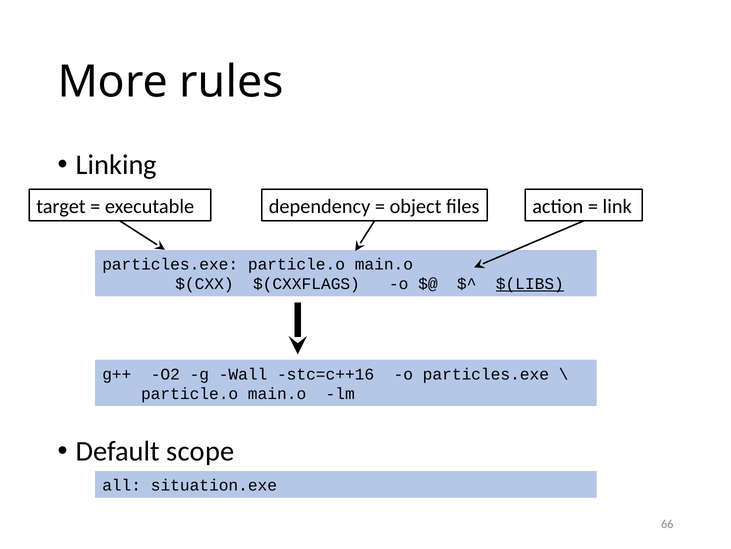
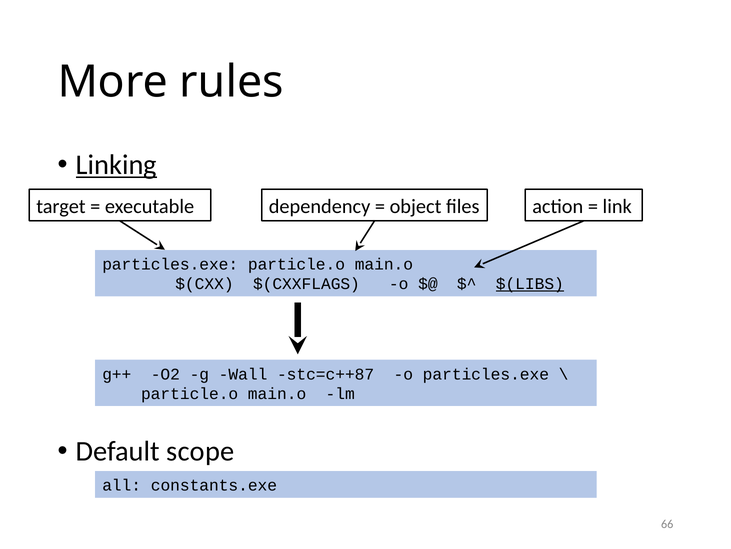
Linking underline: none -> present (116, 165)
stc=c++16: stc=c++16 -> stc=c++87 (326, 374)
situation.exe: situation.exe -> constants.exe (214, 485)
